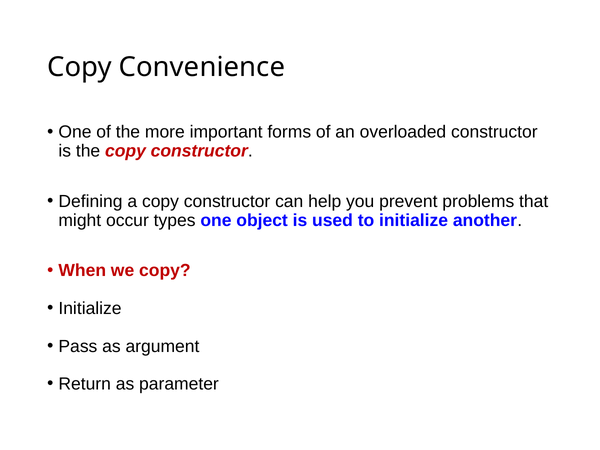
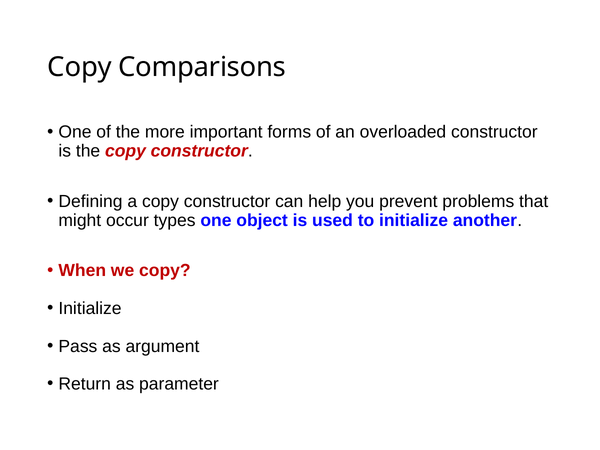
Convenience: Convenience -> Comparisons (202, 67)
